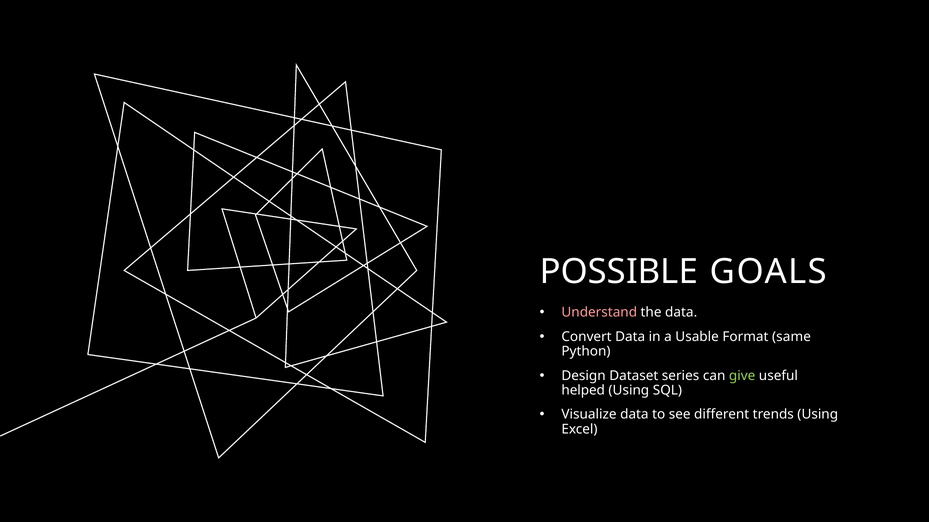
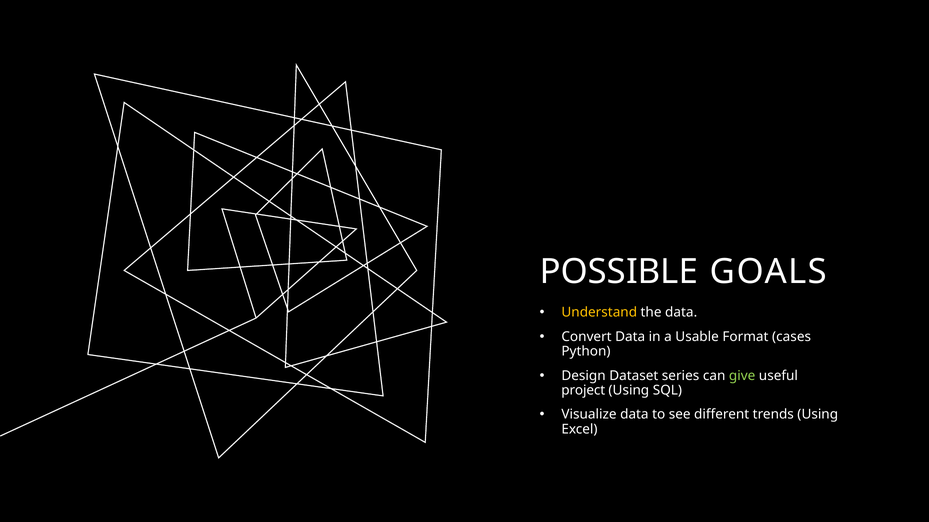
Understand colour: pink -> yellow (599, 313)
same: same -> cases (792, 337)
helped: helped -> project (583, 391)
